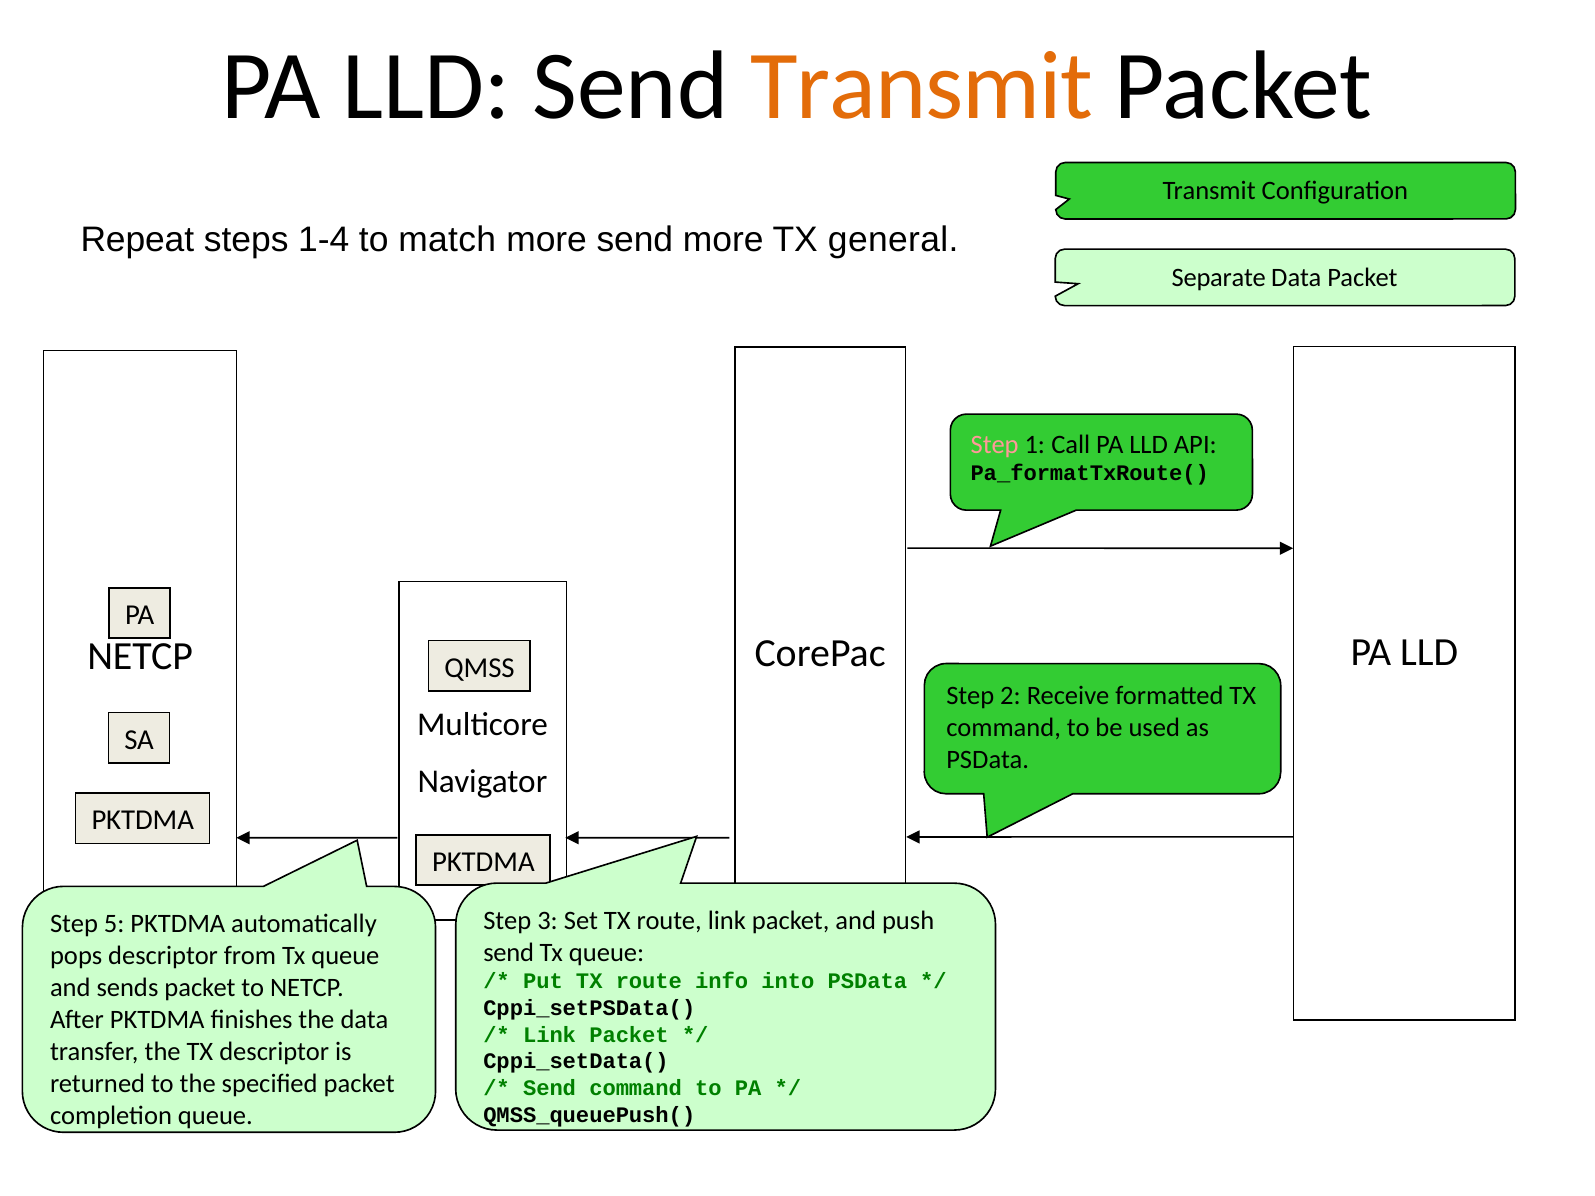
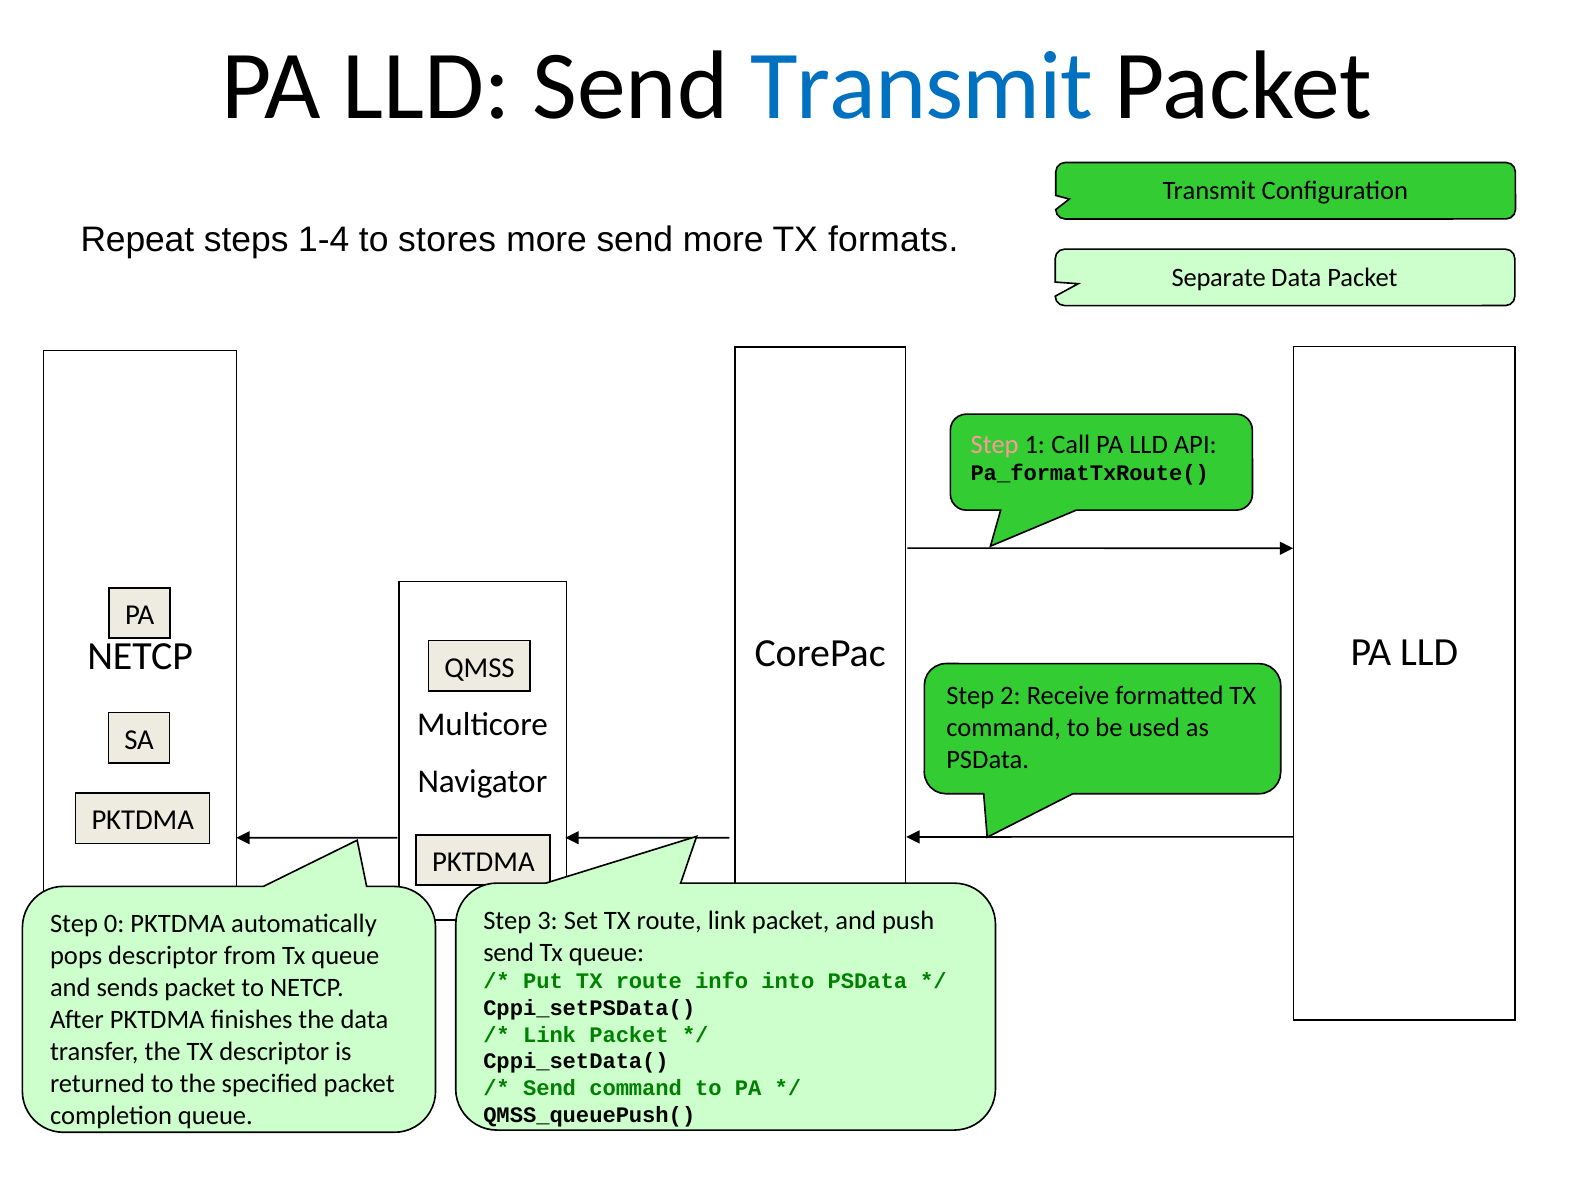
Transmit colour: orange -> blue (922, 87)
match: match -> stores (447, 240)
general: general -> formats (893, 240)
5: 5 -> 0 (114, 924)
